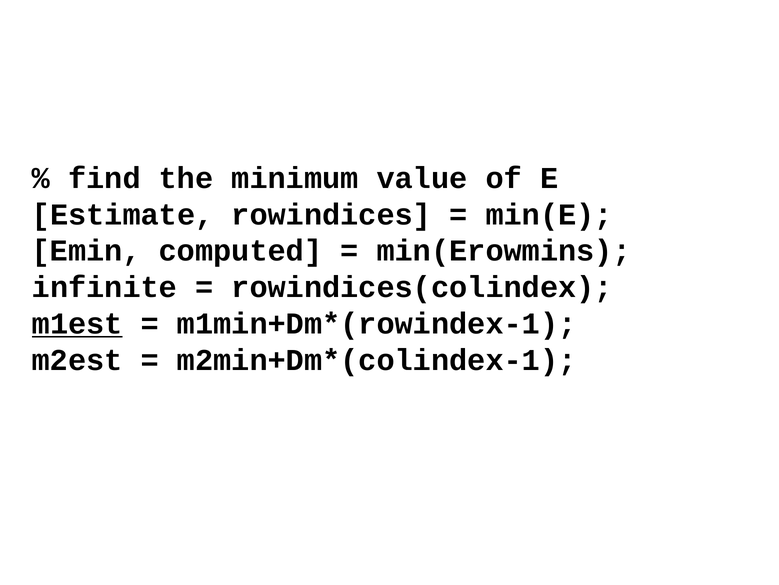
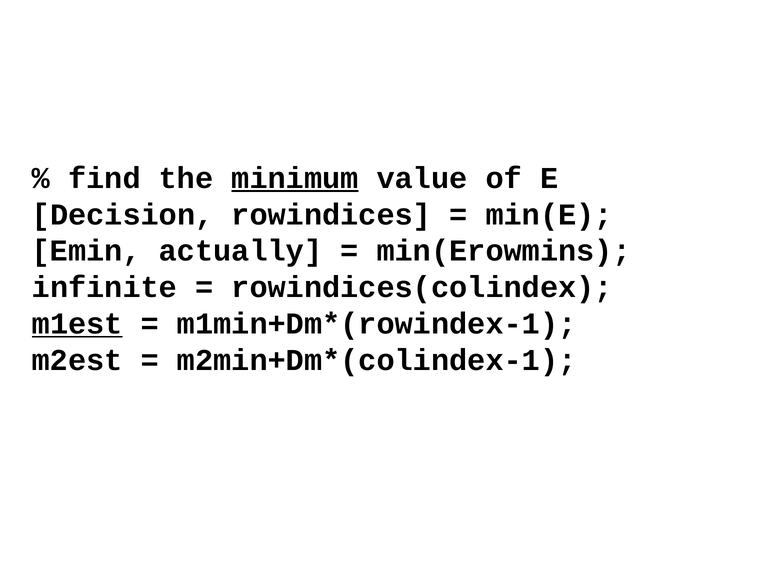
minimum underline: none -> present (295, 178)
Estimate: Estimate -> Decision (123, 214)
computed: computed -> actually (241, 251)
